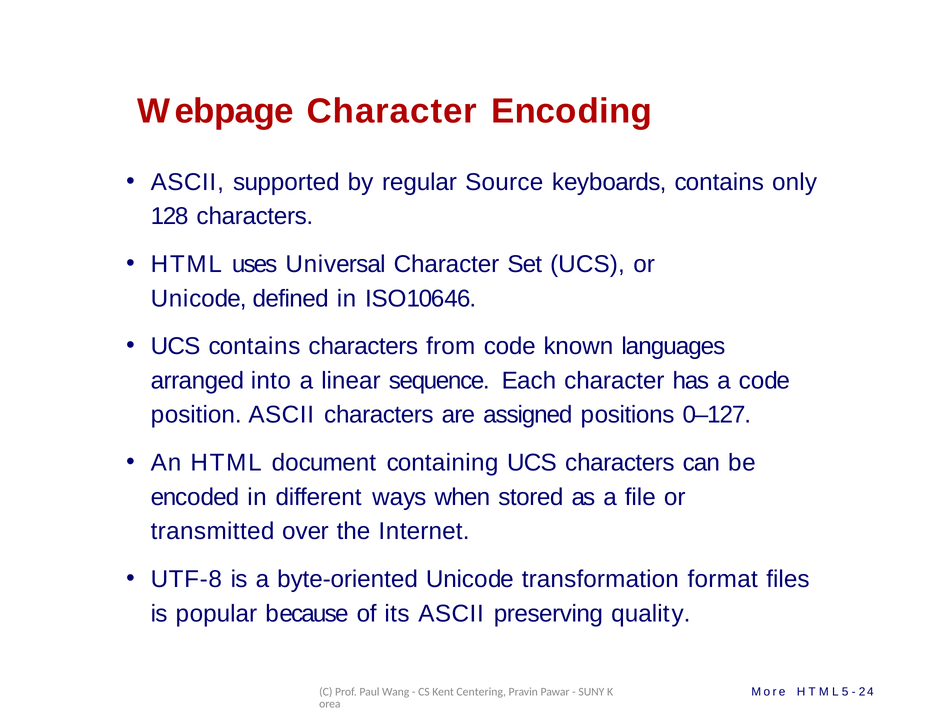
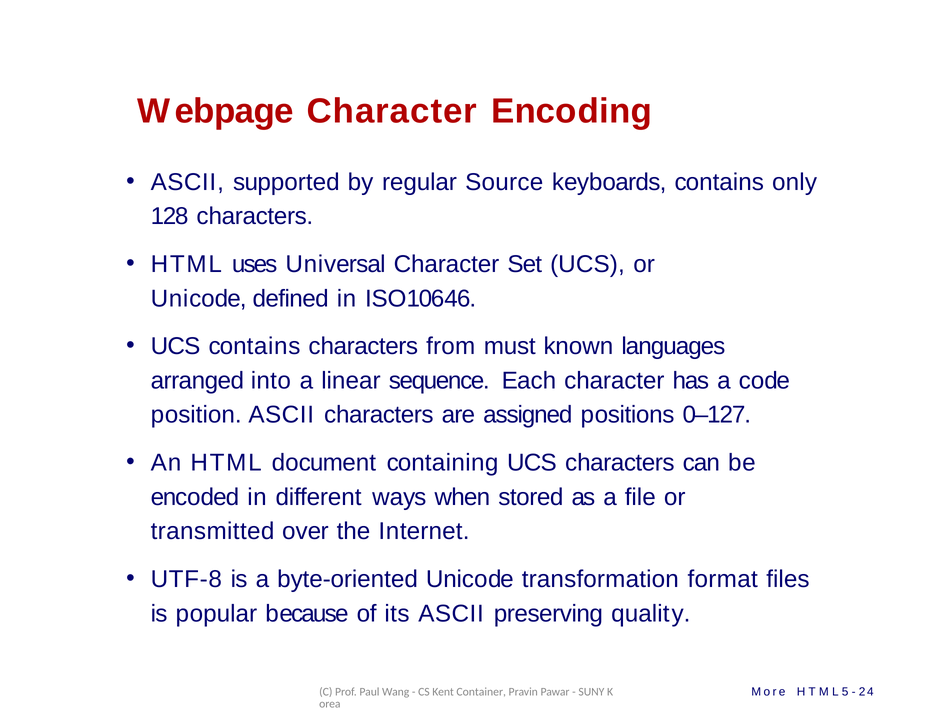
from code: code -> must (510, 346)
Centering: Centering -> Container (481, 692)
